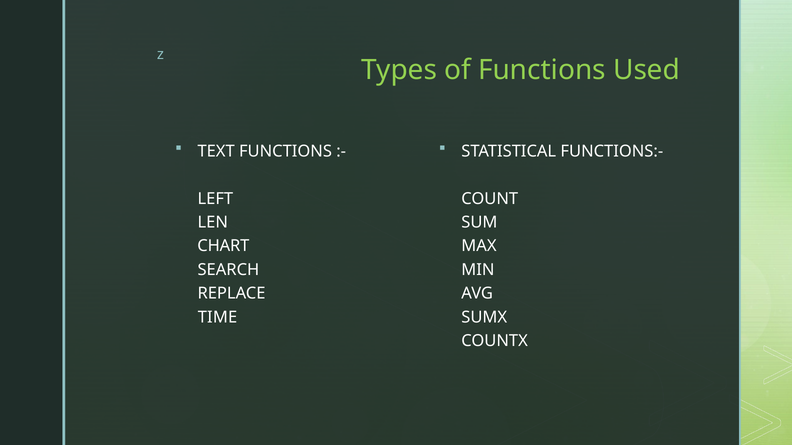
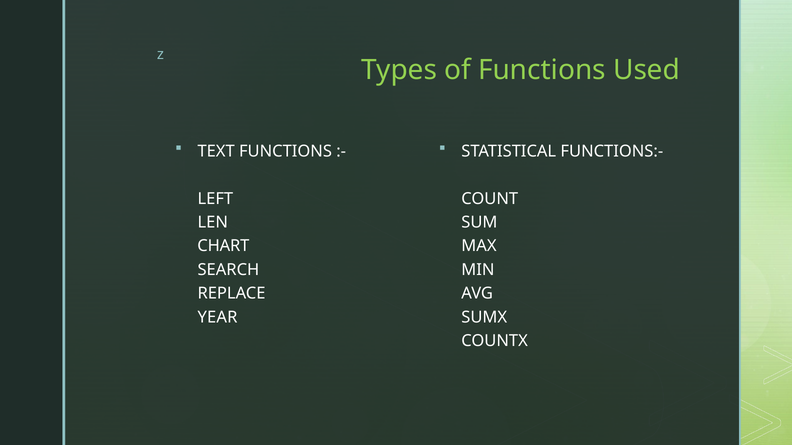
TIME: TIME -> YEAR (217, 318)
